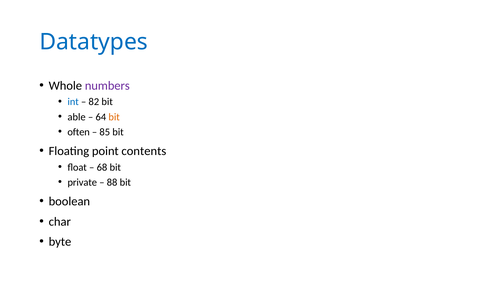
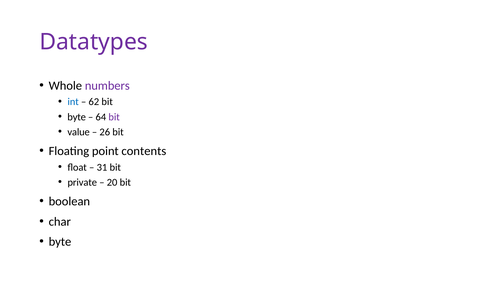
Datatypes colour: blue -> purple (94, 42)
82: 82 -> 62 (94, 102)
able: able -> byte (77, 117)
bit colour: orange -> purple (114, 117)
often: often -> value (79, 132)
85: 85 -> 26 (105, 132)
68: 68 -> 31 (102, 167)
88: 88 -> 20 (112, 183)
